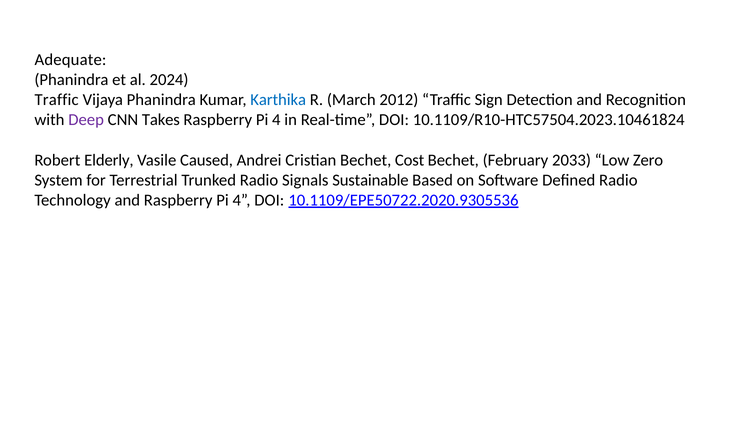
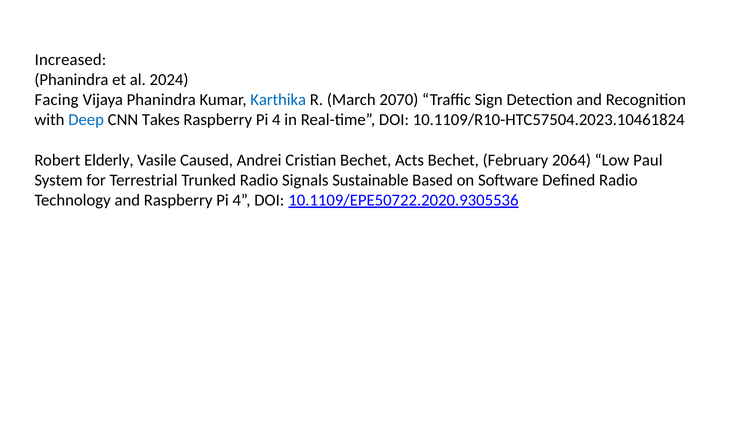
Adequate: Adequate -> Increased (71, 60)
Traffic: Traffic -> Facing (57, 100)
2012: 2012 -> 2070 (399, 100)
Deep colour: purple -> blue (86, 120)
Cost: Cost -> Acts (410, 160)
2033: 2033 -> 2064 (571, 160)
Zero: Zero -> Paul (648, 160)
